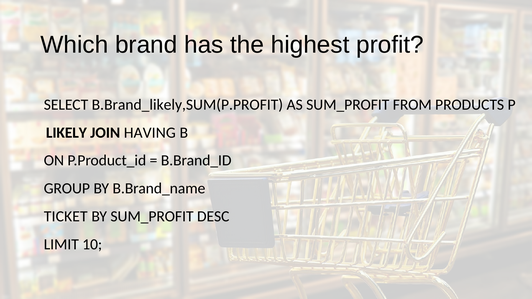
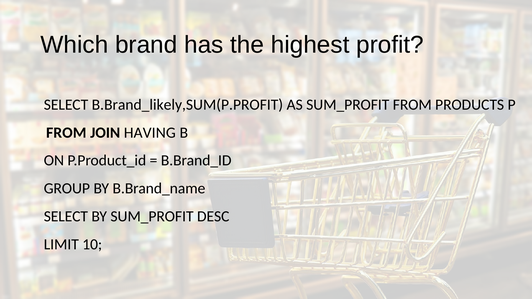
LIKELY: LIKELY -> FROM (66, 133)
TICKET: TICKET -> SELECT (66, 217)
